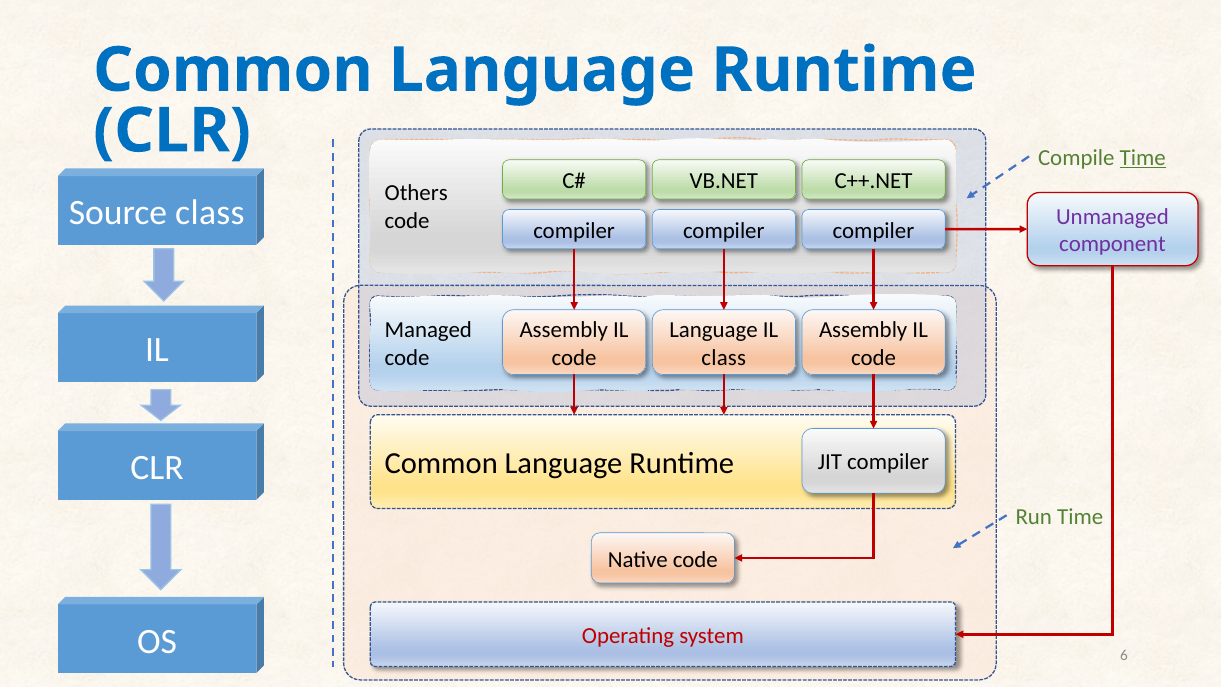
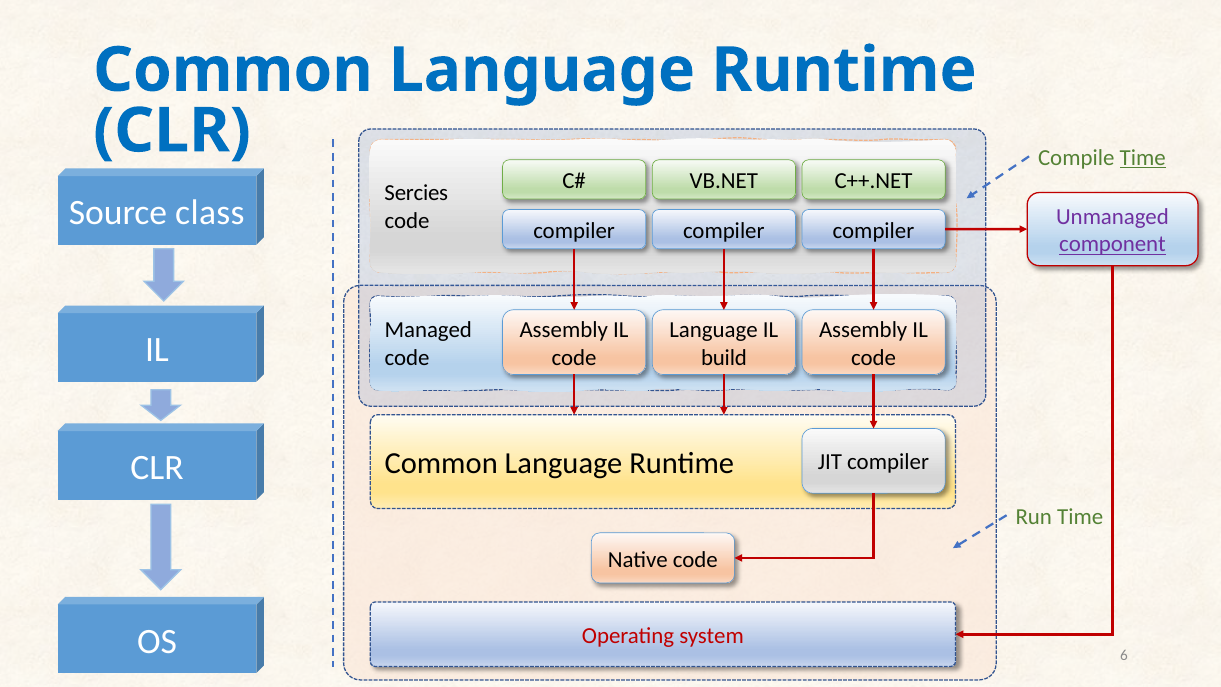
Others: Others -> Sercies (416, 193)
component underline: none -> present (1112, 244)
class: class -> build (724, 357)
